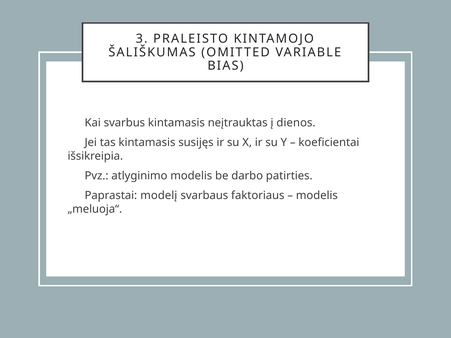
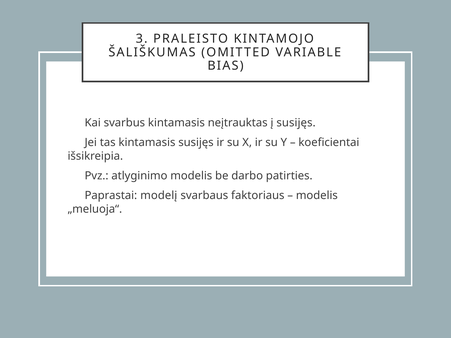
į dienos: dienos -> susijęs (296, 123)
